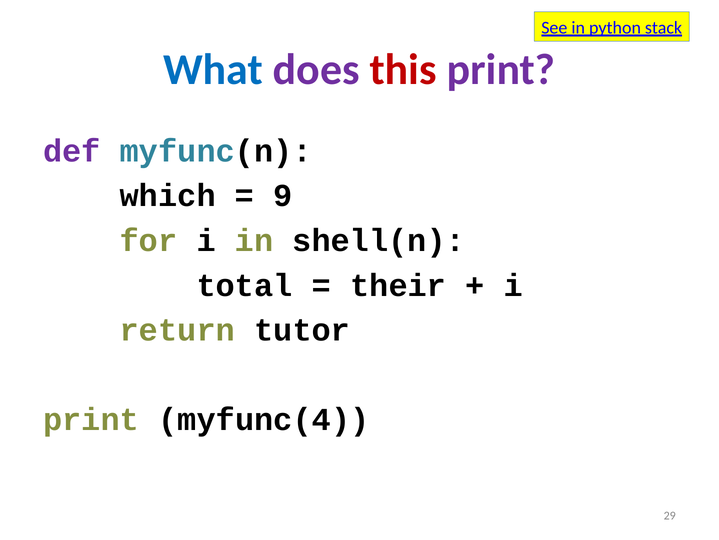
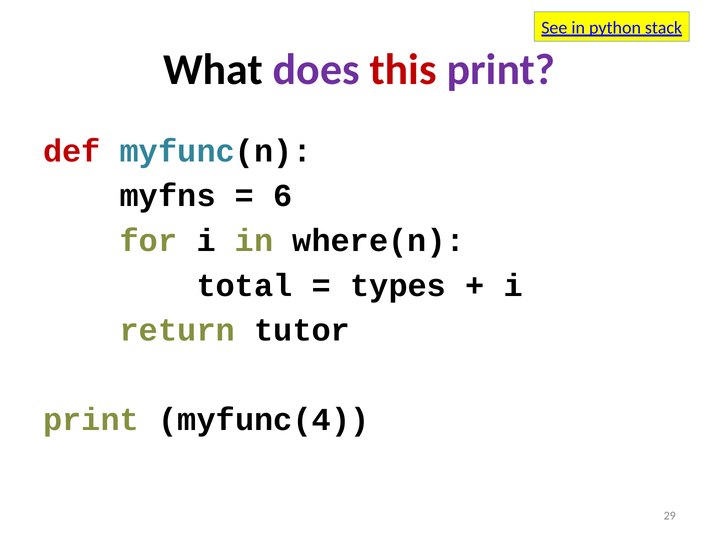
What colour: blue -> black (213, 70)
def colour: purple -> red (72, 151)
which: which -> myfns (168, 196)
9: 9 -> 6 (283, 196)
shell(n: shell(n -> where(n (379, 240)
their: their -> types (398, 285)
